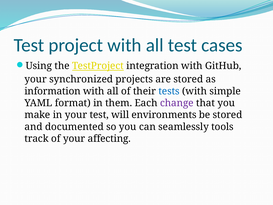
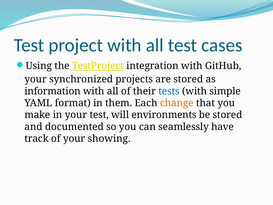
change colour: purple -> orange (177, 103)
tools: tools -> have (222, 127)
affecting: affecting -> showing (109, 138)
